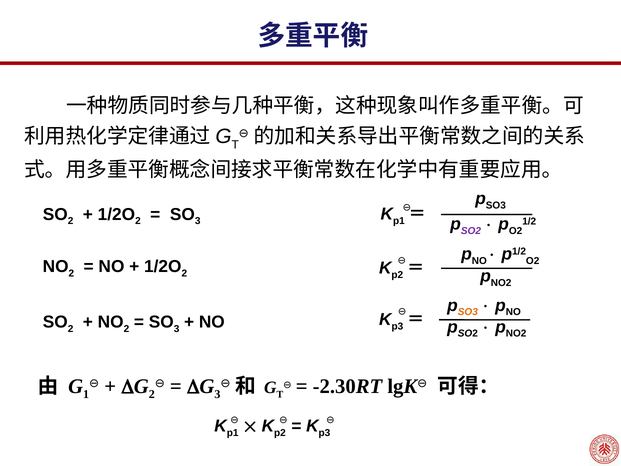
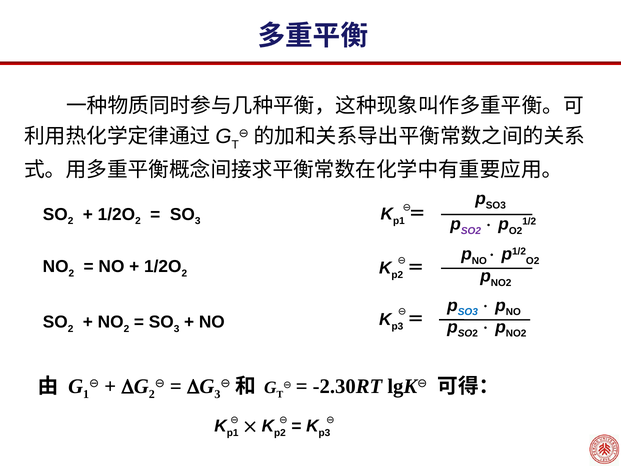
SO3 colour: orange -> blue (468, 312)
